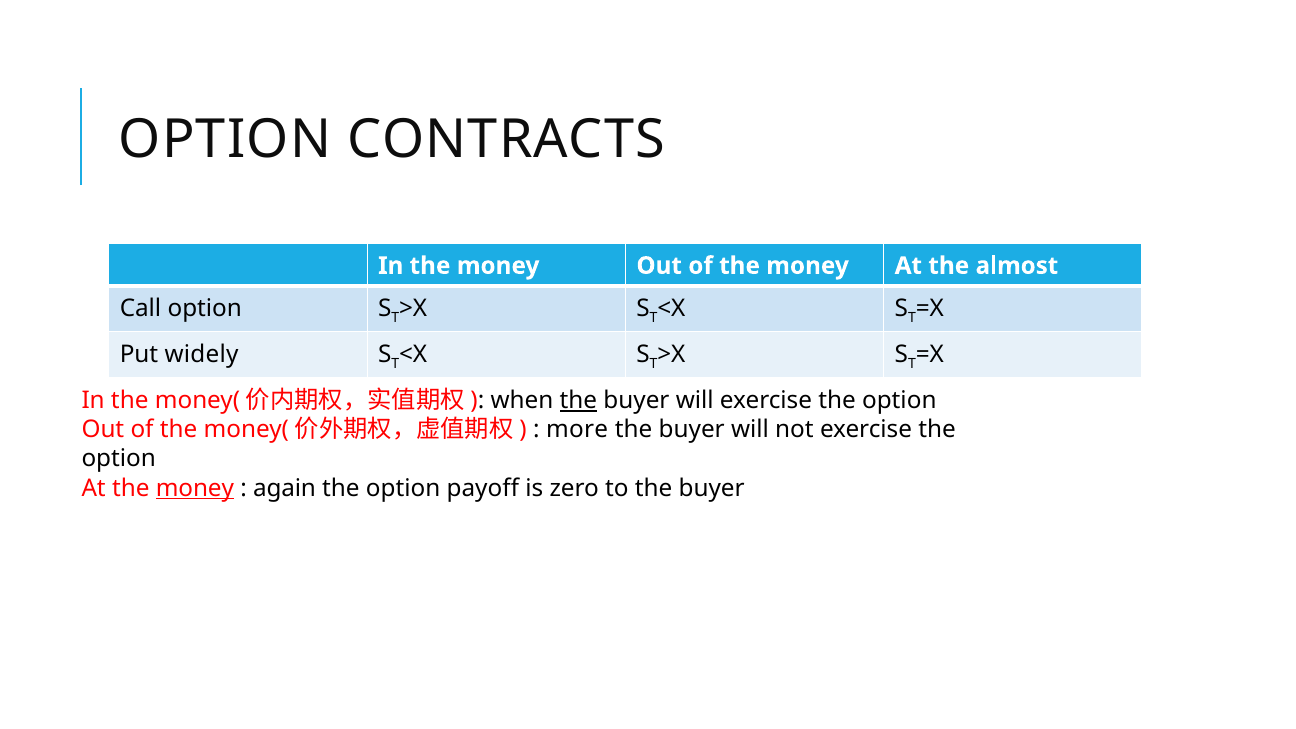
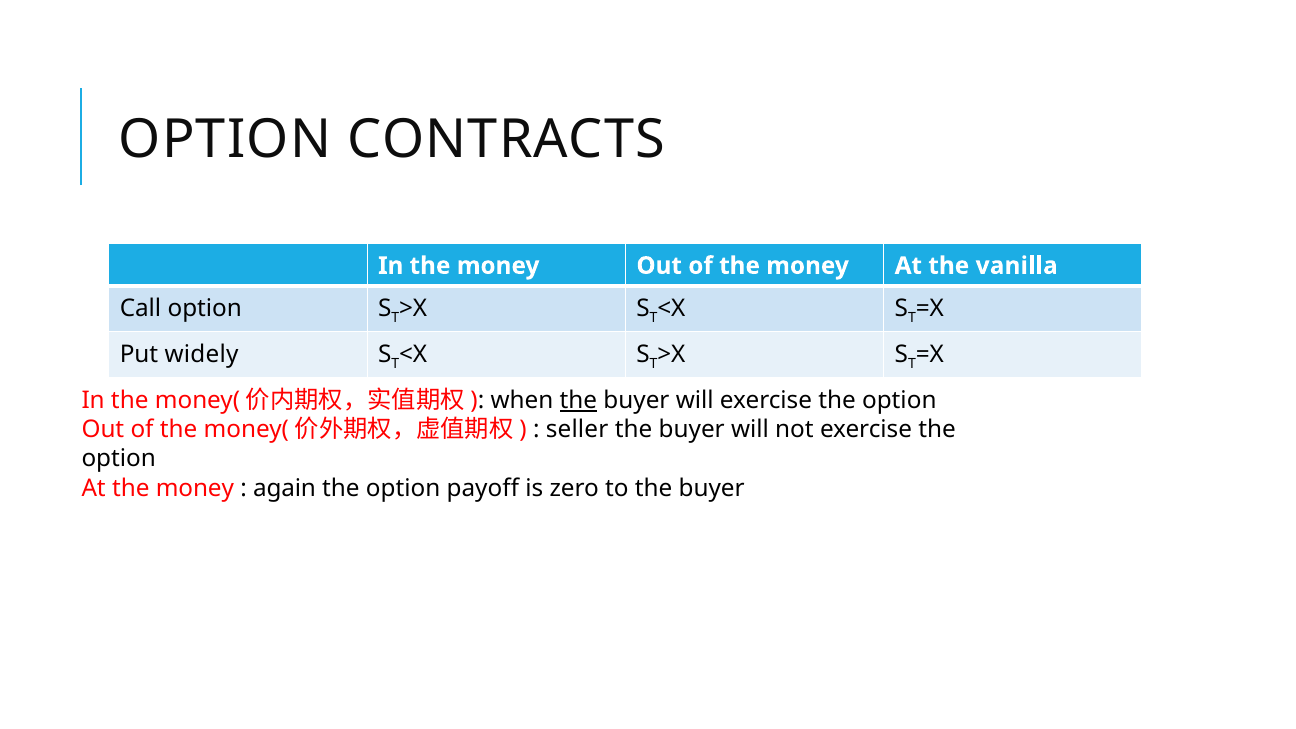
almost: almost -> vanilla (1017, 266)
more: more -> seller (577, 430)
money underline: present -> none (195, 488)
